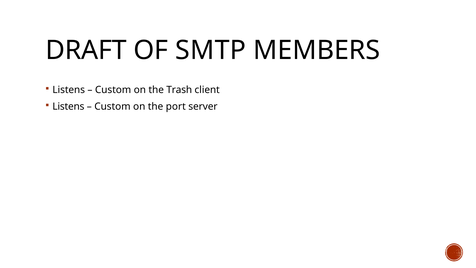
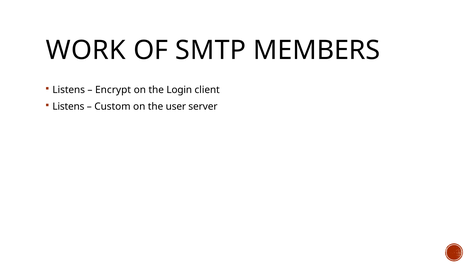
DRAFT: DRAFT -> WORK (86, 50)
Custom: Custom -> Encrypt (113, 90)
Trash: Trash -> Login (179, 90)
port: port -> user (176, 107)
